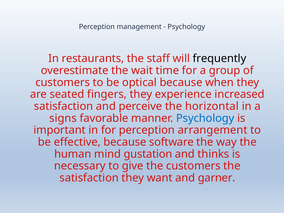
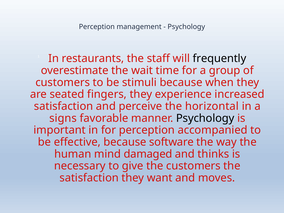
optical: optical -> stimuli (139, 82)
Psychology colour: blue -> black (205, 118)
arrangement: arrangement -> accompanied (213, 130)
gustation: gustation -> damaged (148, 154)
garner: garner -> moves (217, 178)
